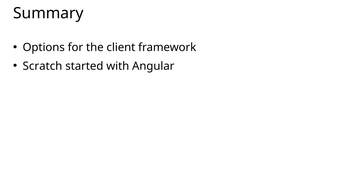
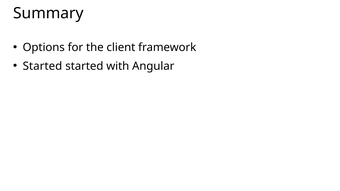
Scratch: Scratch -> Started (42, 66)
